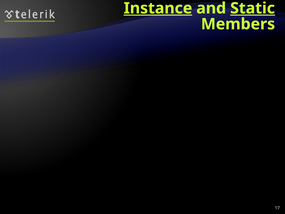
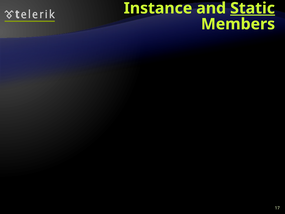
Instance underline: present -> none (158, 8)
